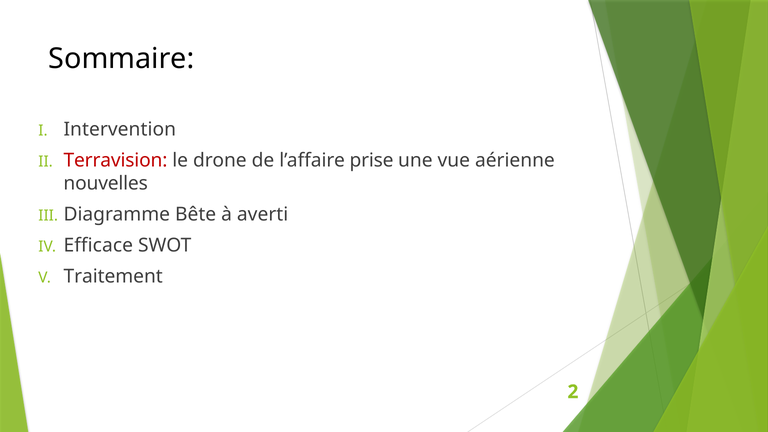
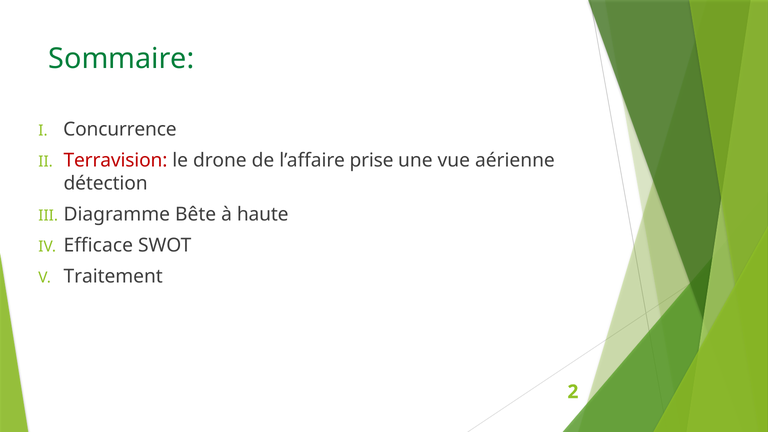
Sommaire colour: black -> green (121, 59)
Intervention: Intervention -> Concurrence (120, 129)
nouvelles: nouvelles -> détection (106, 183)
averti: averti -> haute (263, 214)
